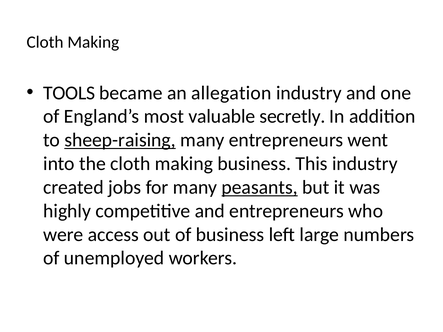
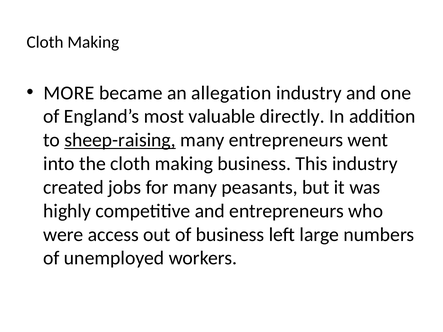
TOOLS: TOOLS -> MORE (69, 93)
secretly: secretly -> directly (292, 117)
peasants underline: present -> none (260, 187)
